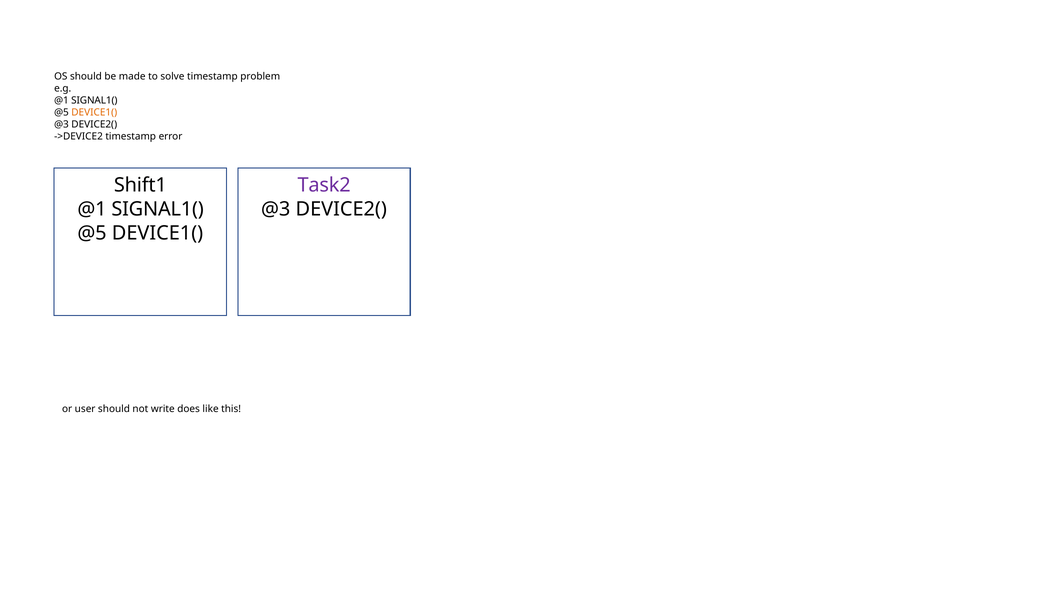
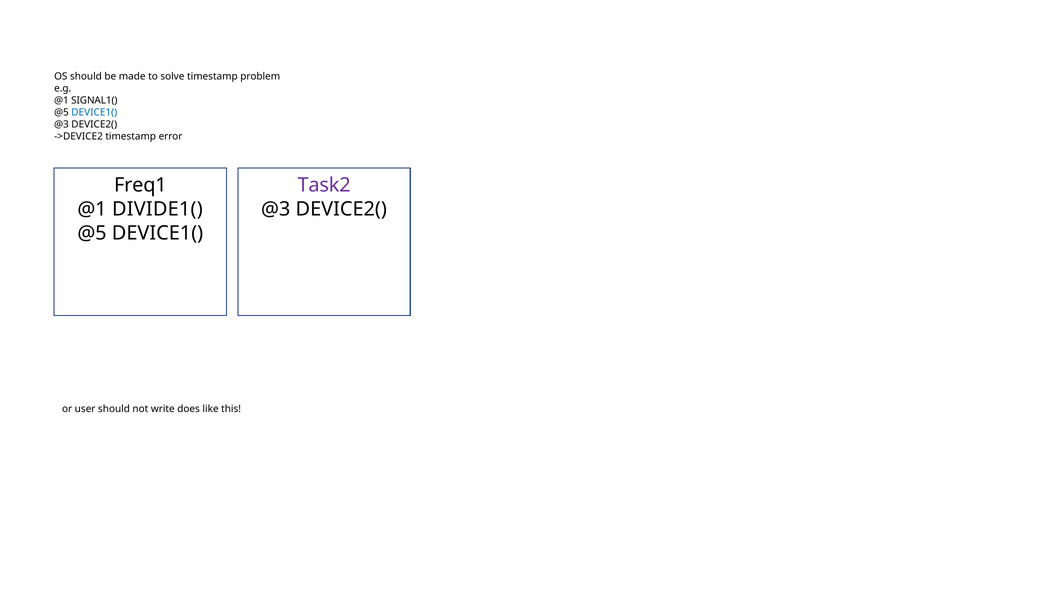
DEVICE1( colour: orange -> blue (94, 113)
Shift1: Shift1 -> Freq1 (140, 185)
SIGNAL1(: SIGNAL1( -> DIVIDE1( (157, 209)
